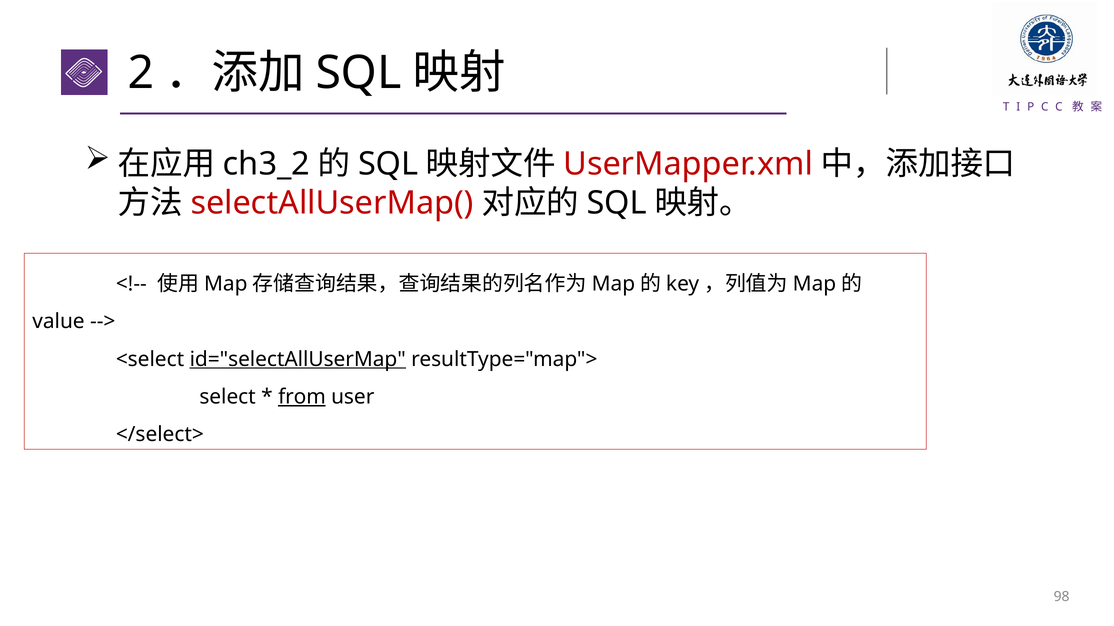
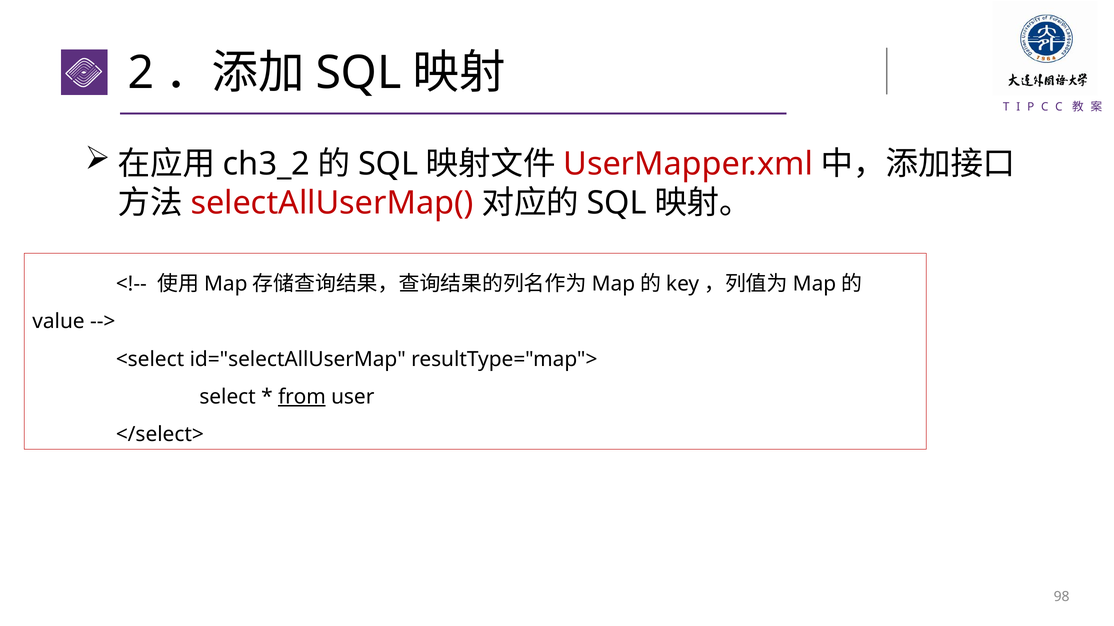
id="selectAllUserMap underline: present -> none (298, 360)
